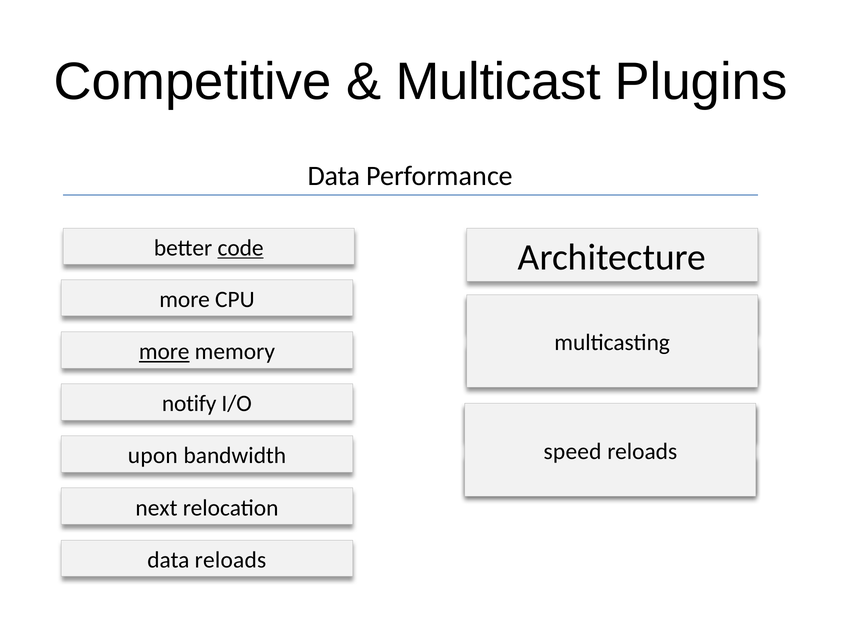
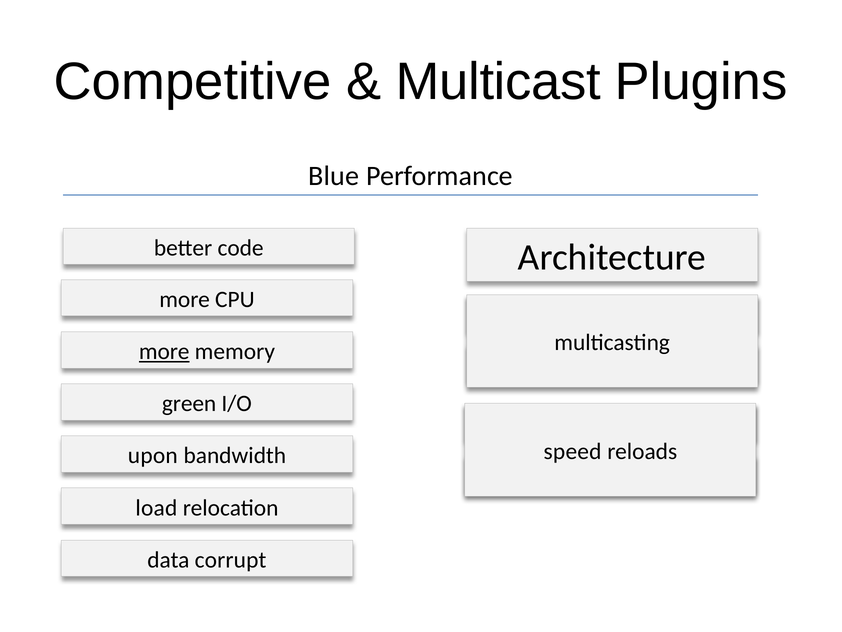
Data: Data -> Blue (334, 176)
code underline: present -> none (241, 248)
notify: notify -> green (189, 403)
next: next -> load (156, 507)
data reloads: reloads -> corrupt (231, 559)
